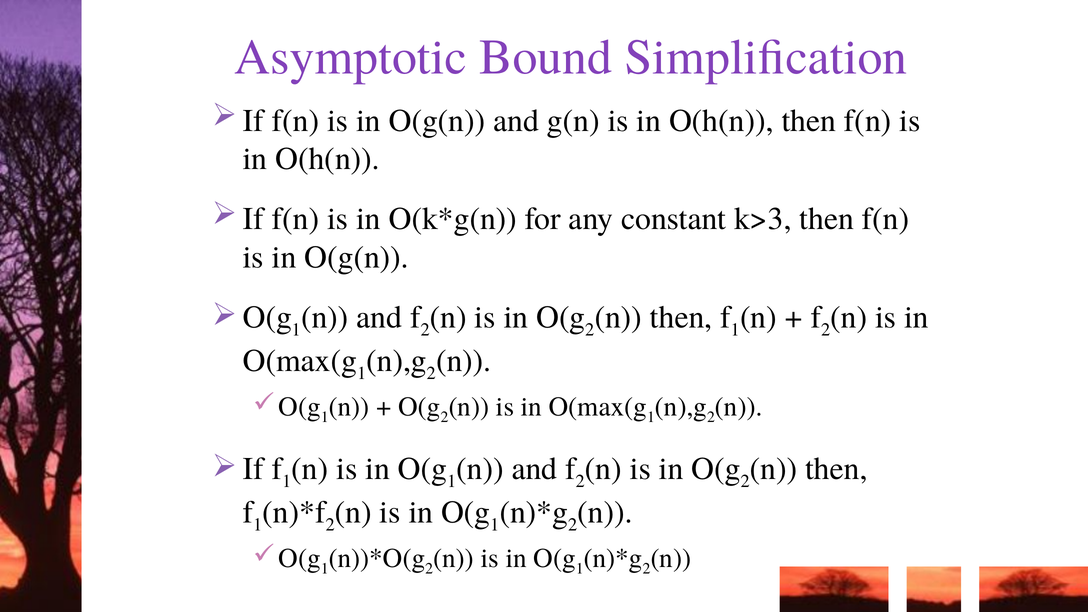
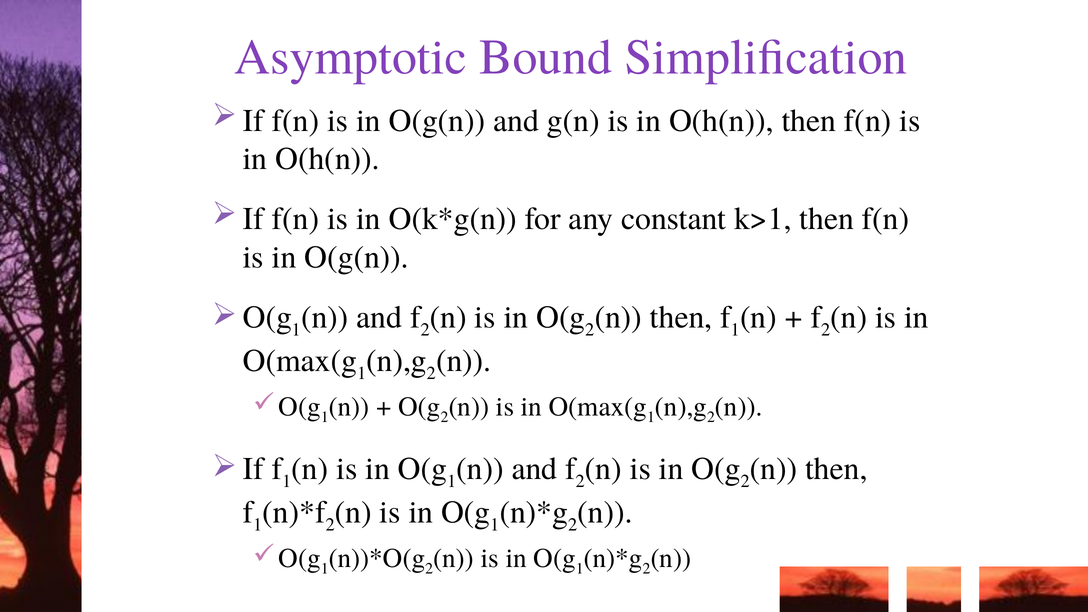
k>3: k>3 -> k>1 (763, 219)
